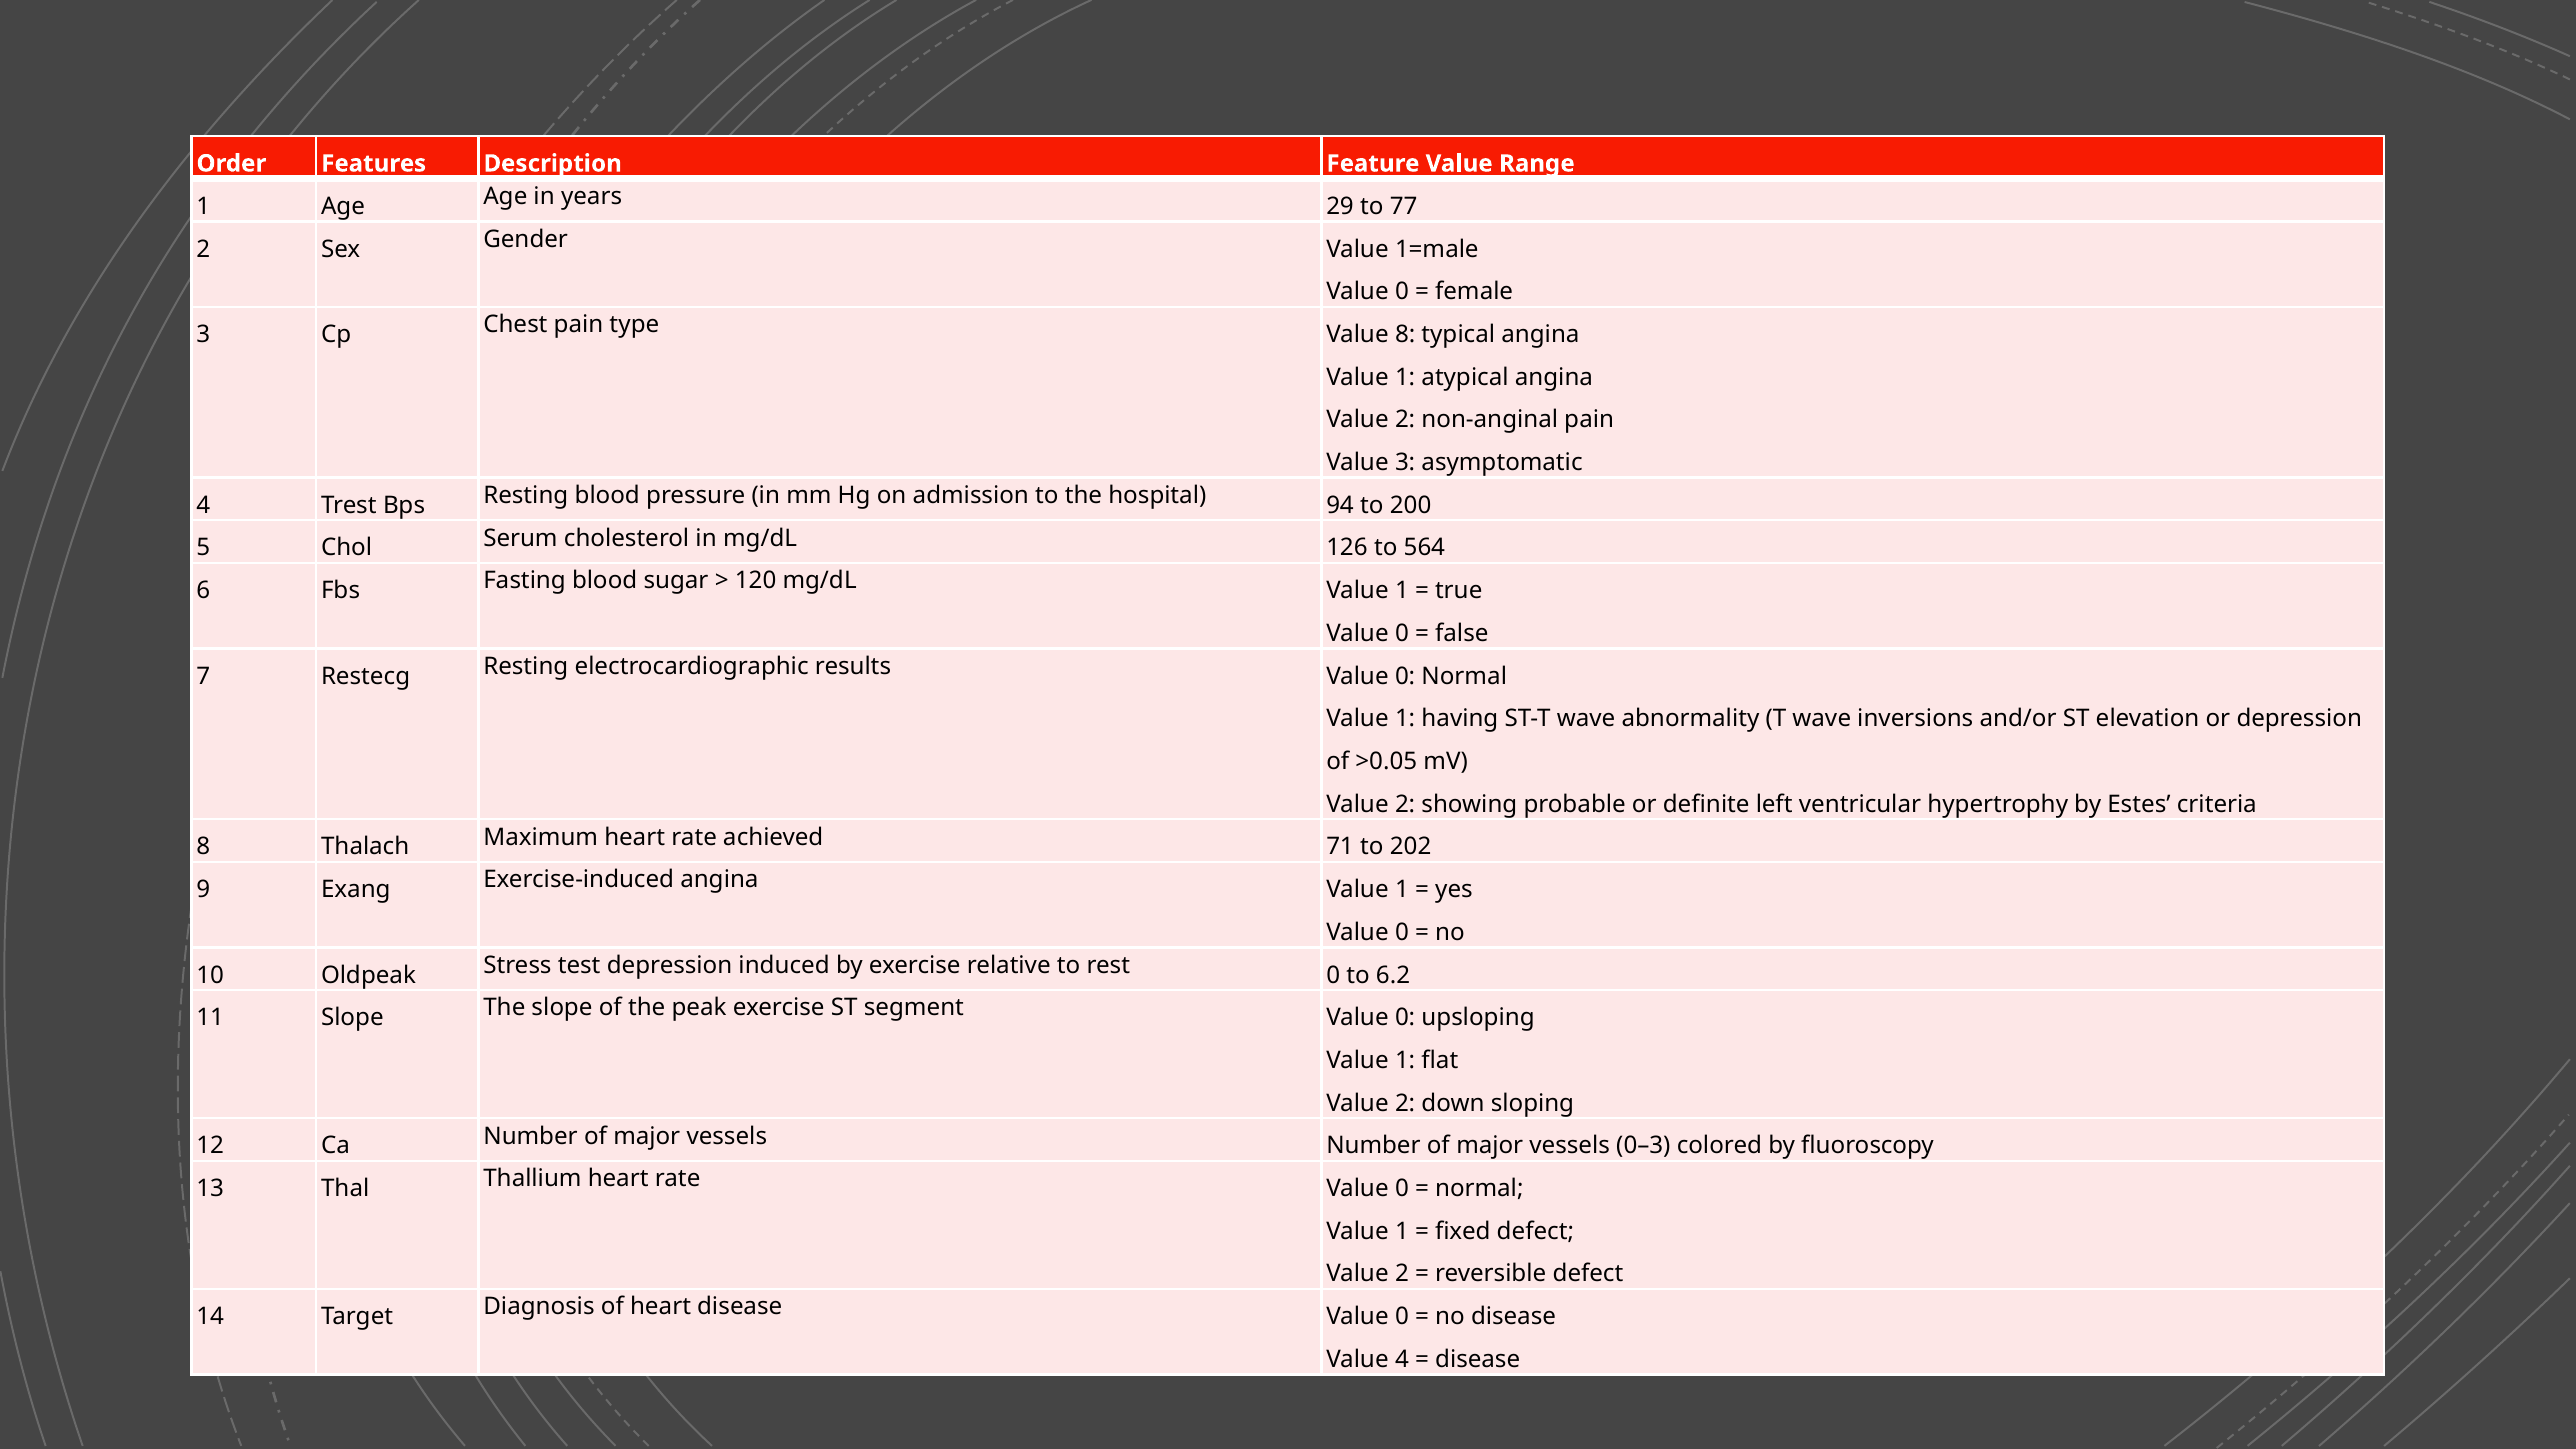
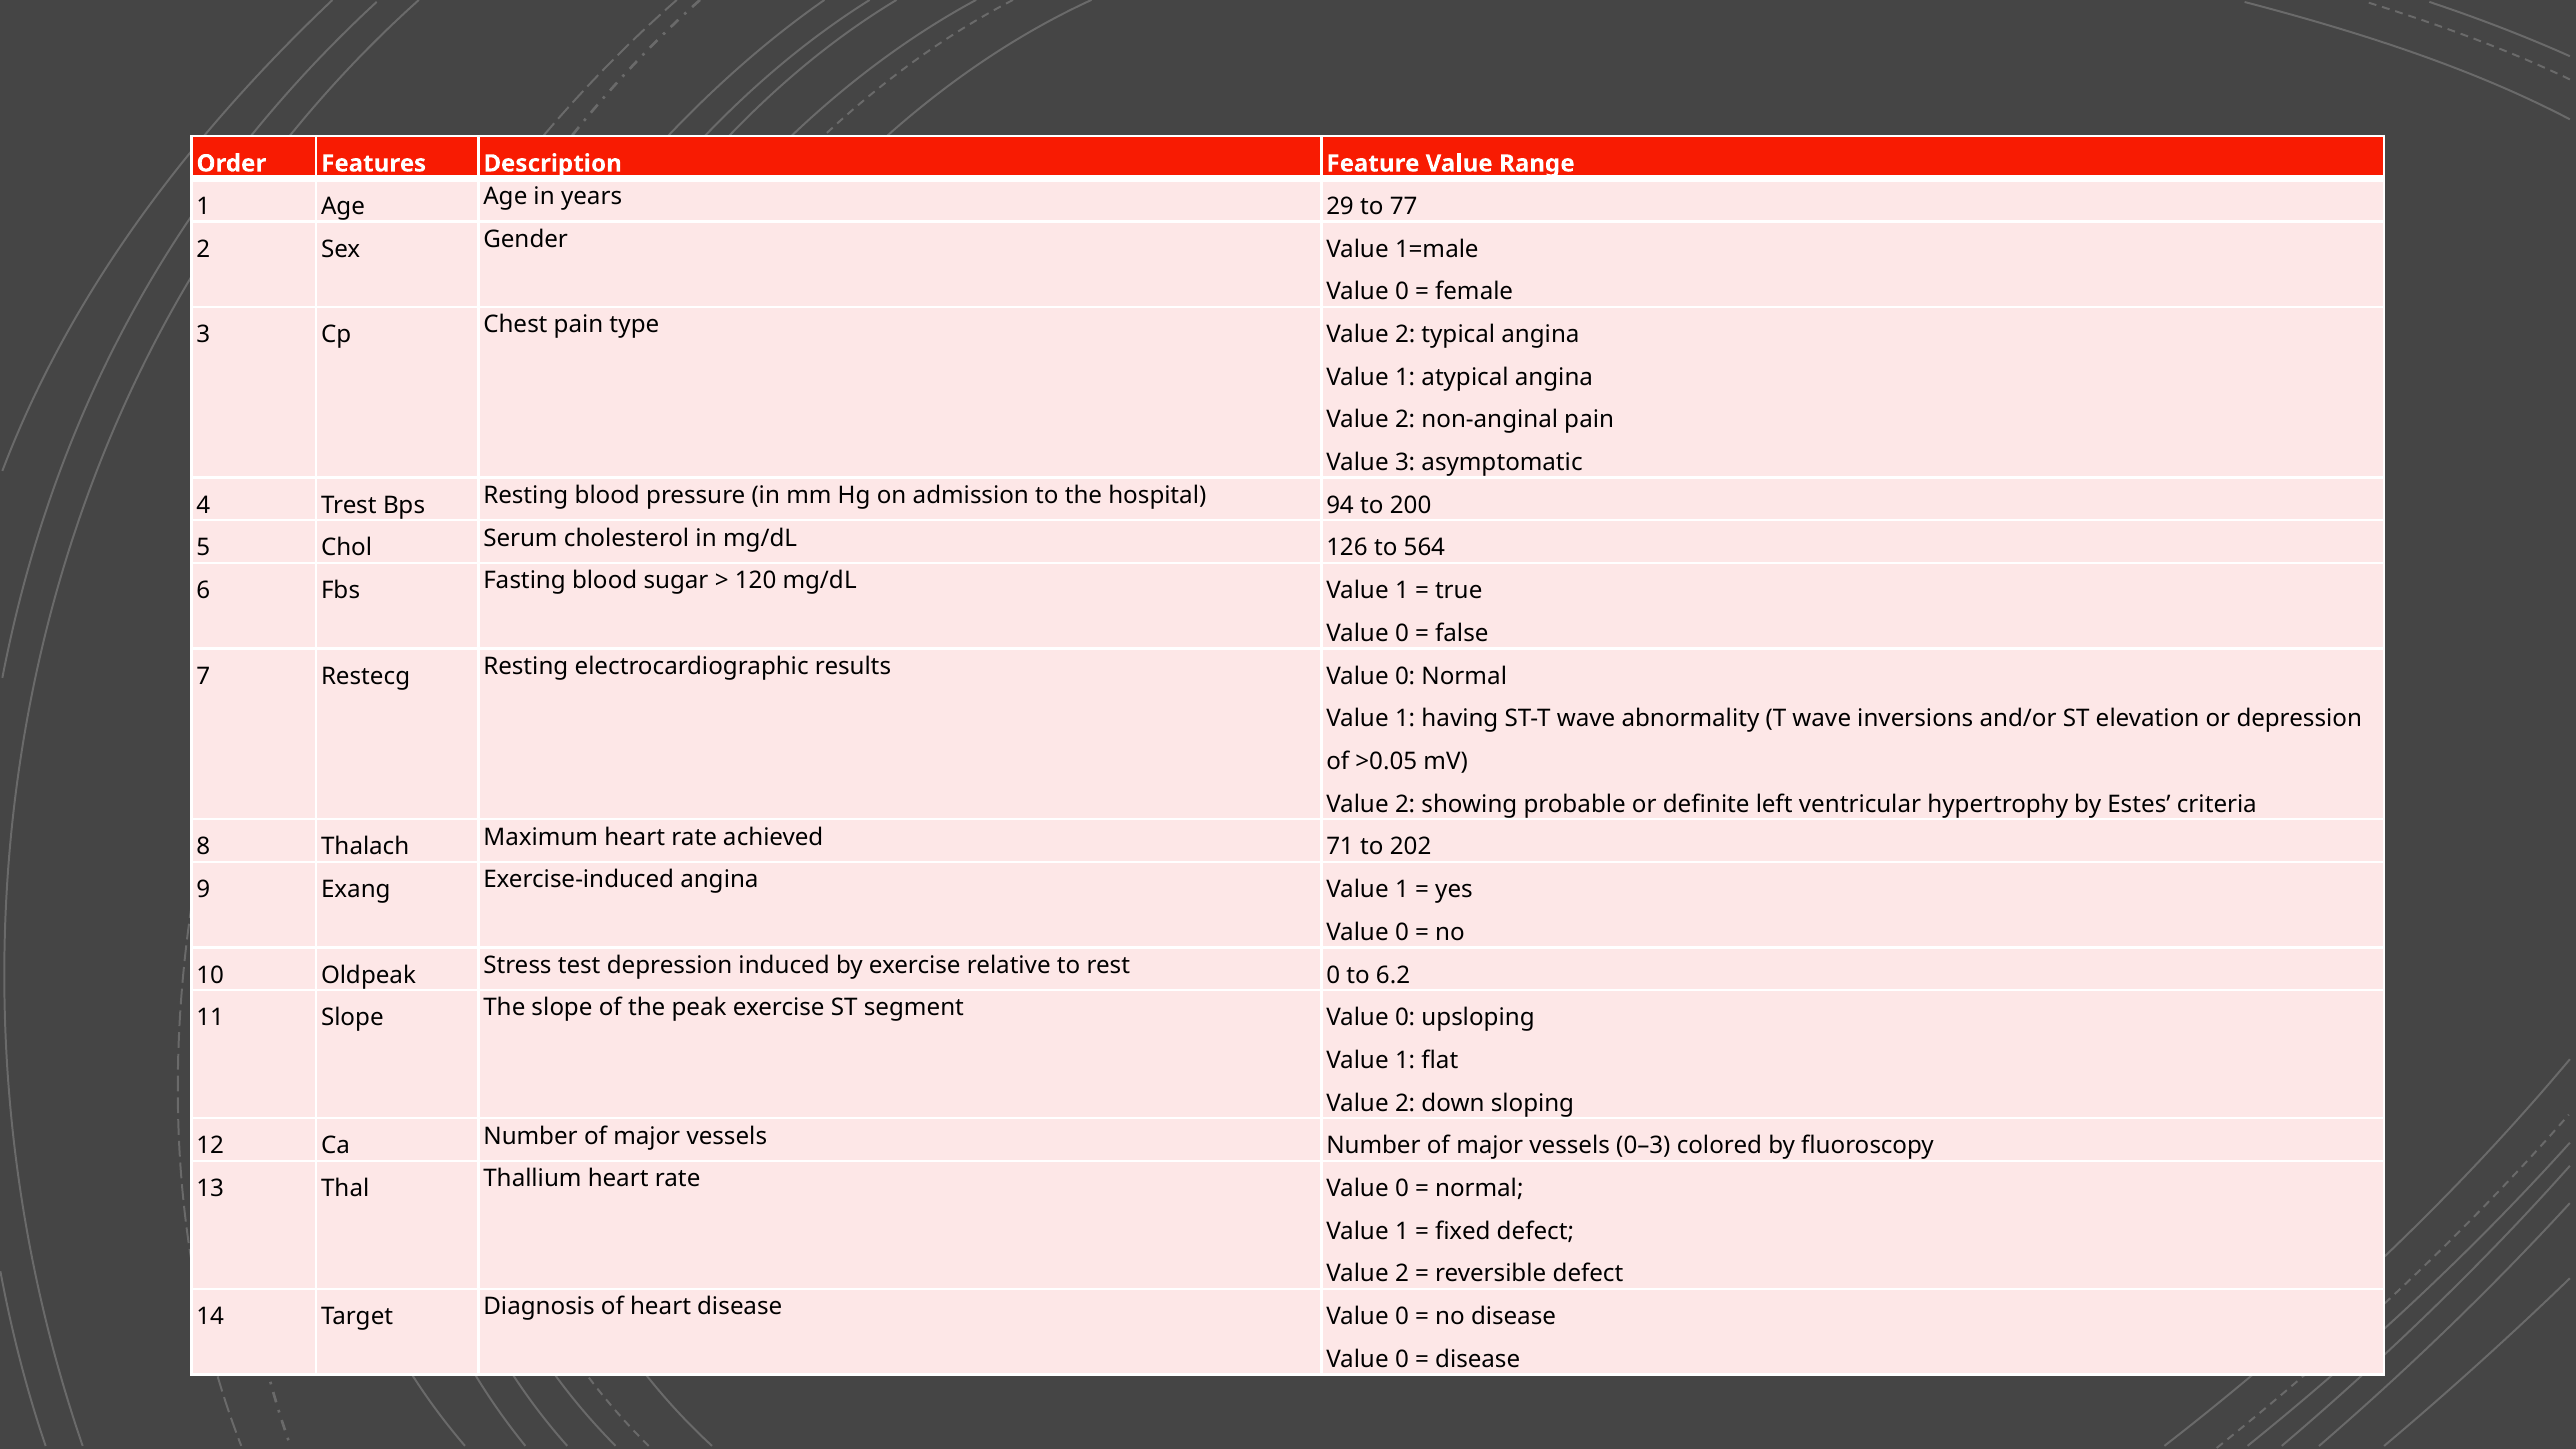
type Value 8: 8 -> 2 (1405, 334)
4: 4 -> 0 (1402, 1359)
